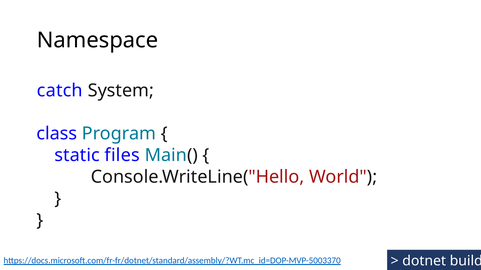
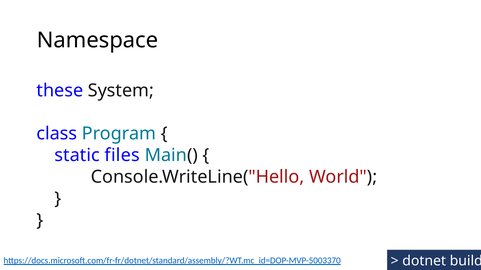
catch: catch -> these (60, 91)
